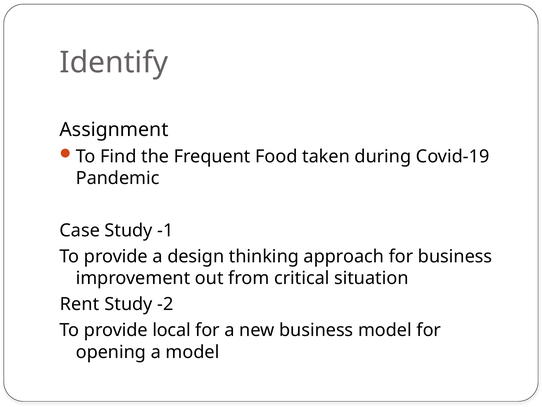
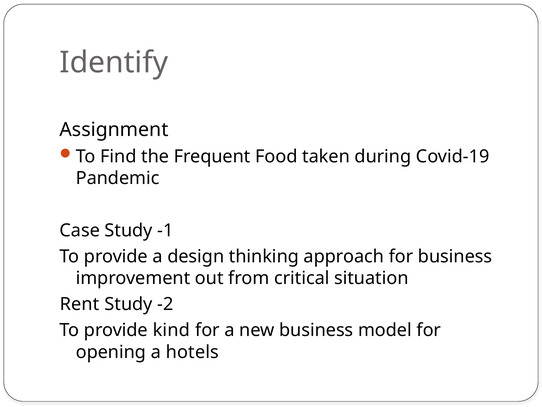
local: local -> kind (171, 330)
a model: model -> hotels (192, 352)
